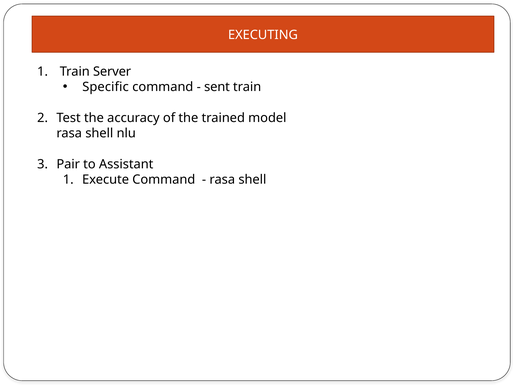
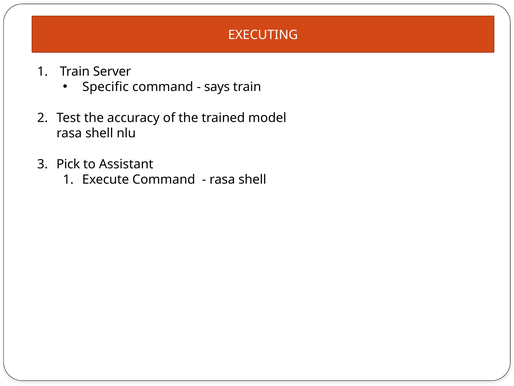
sent: sent -> says (217, 87)
Pair: Pair -> Pick (68, 164)
